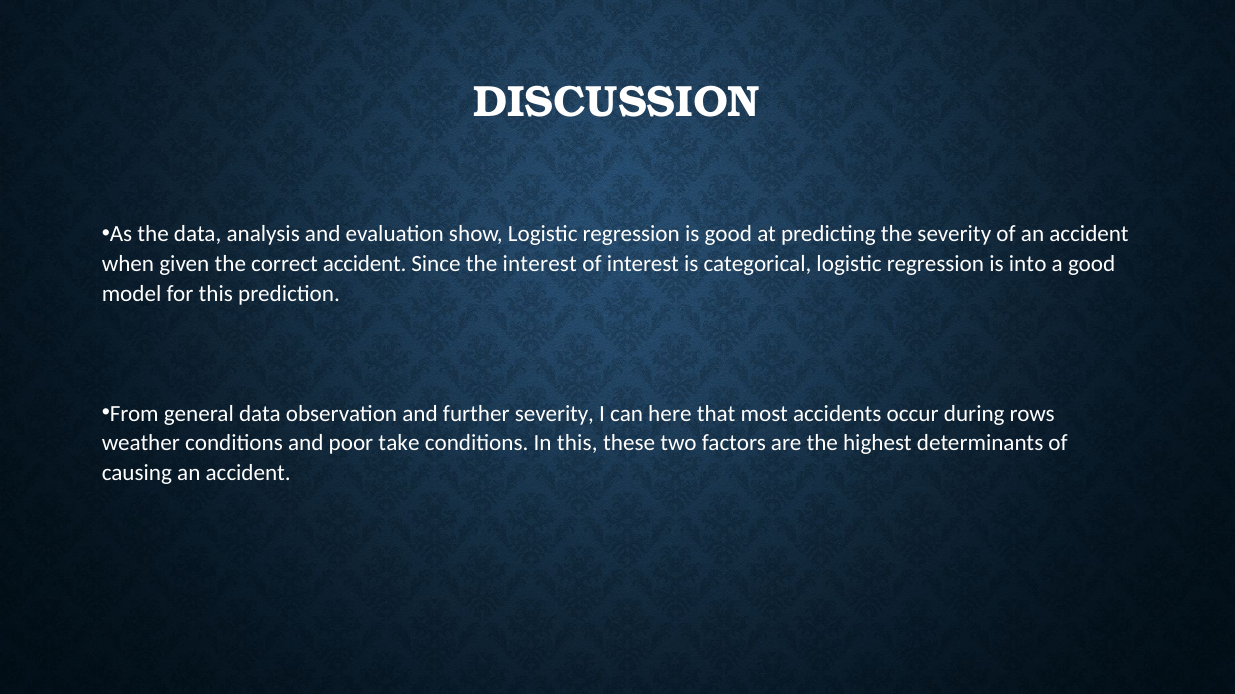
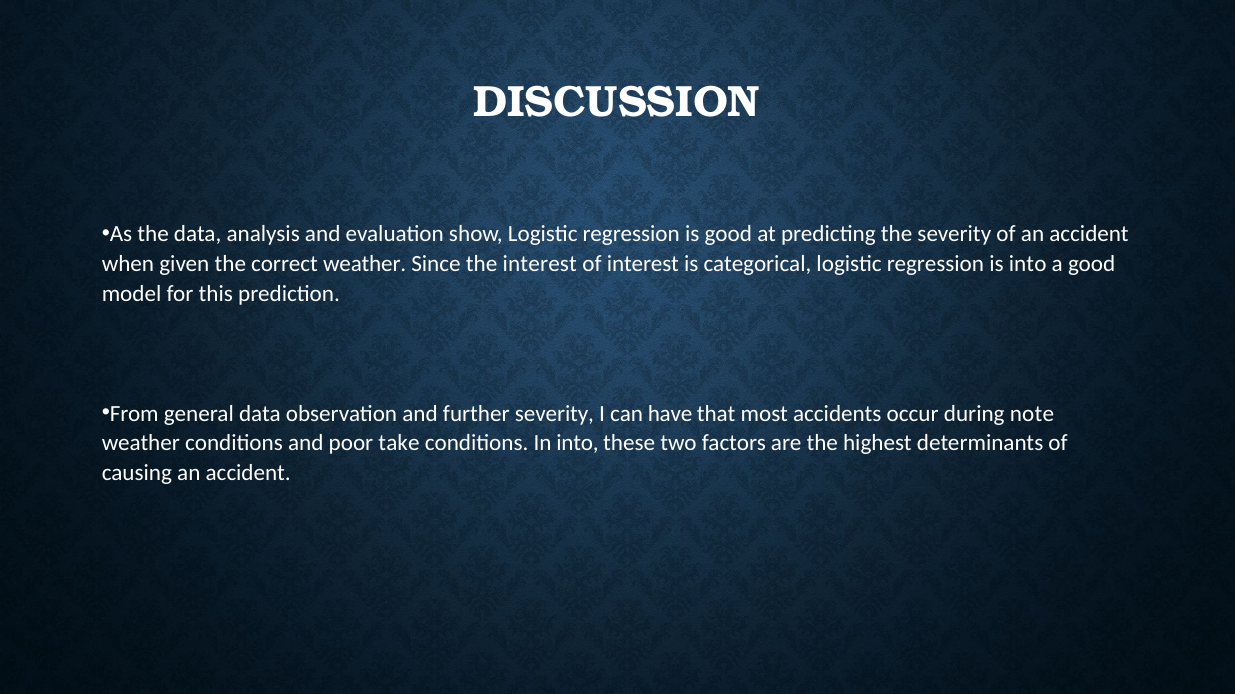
correct accident: accident -> weather (365, 264)
here: here -> have (670, 414)
rows: rows -> note (1032, 414)
In this: this -> into (578, 444)
